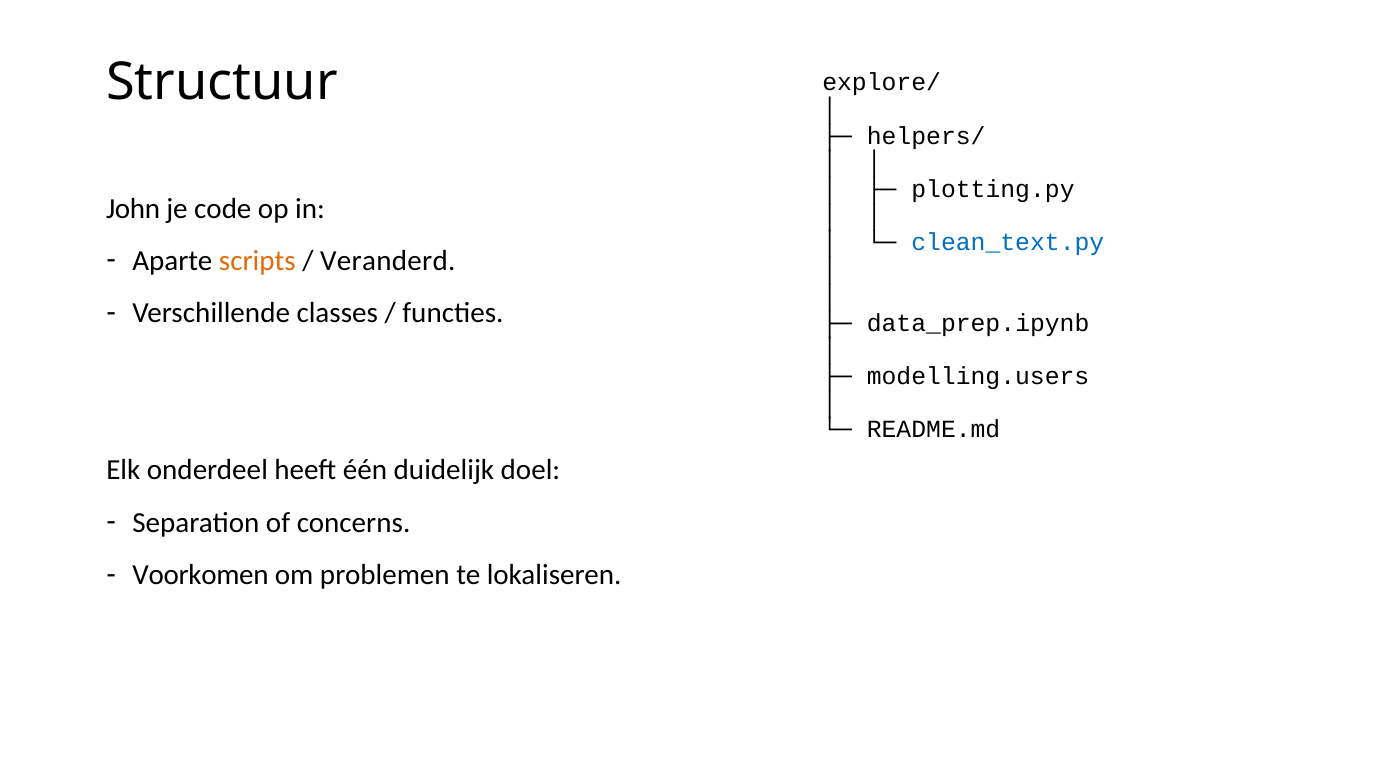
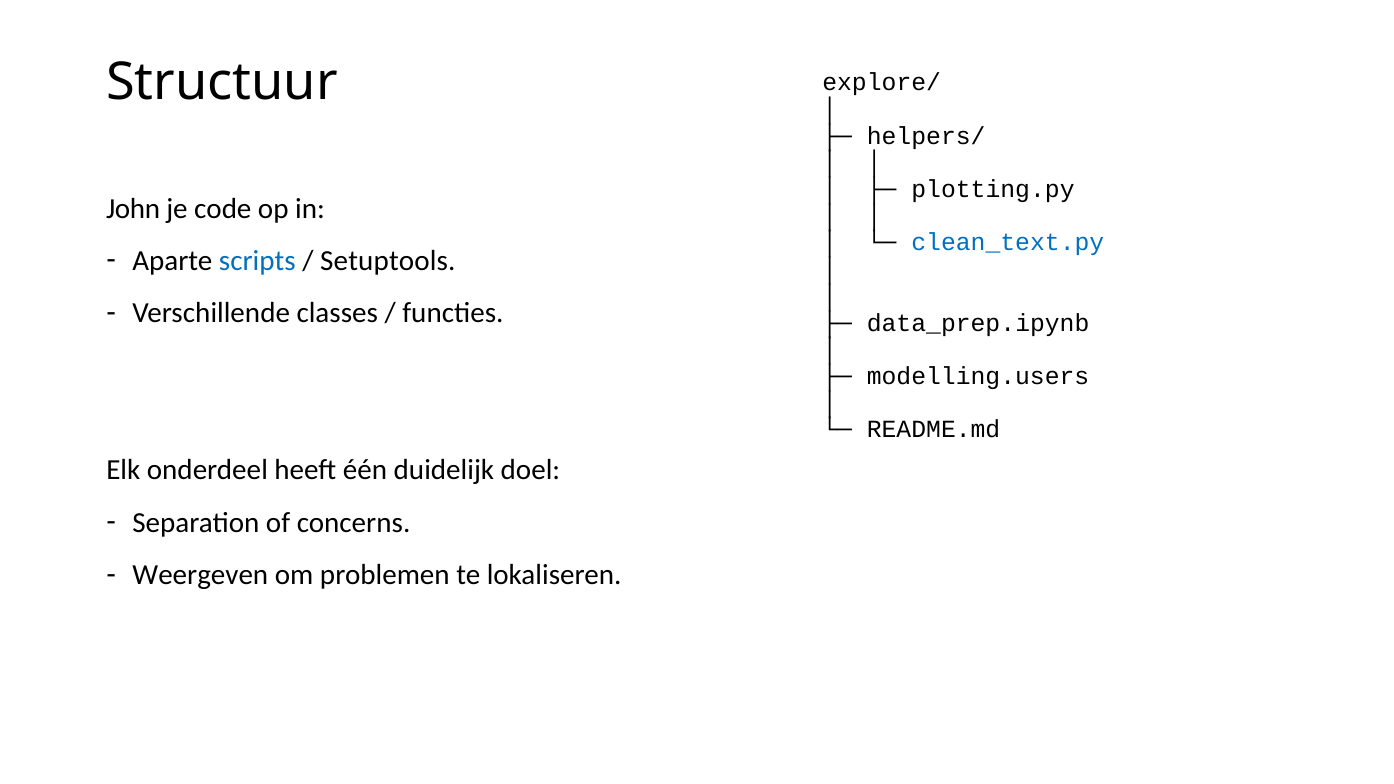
scripts colour: orange -> blue (257, 261)
Veranderd: Veranderd -> Setuptools (388, 261)
Voorkomen: Voorkomen -> Weergeven (200, 575)
